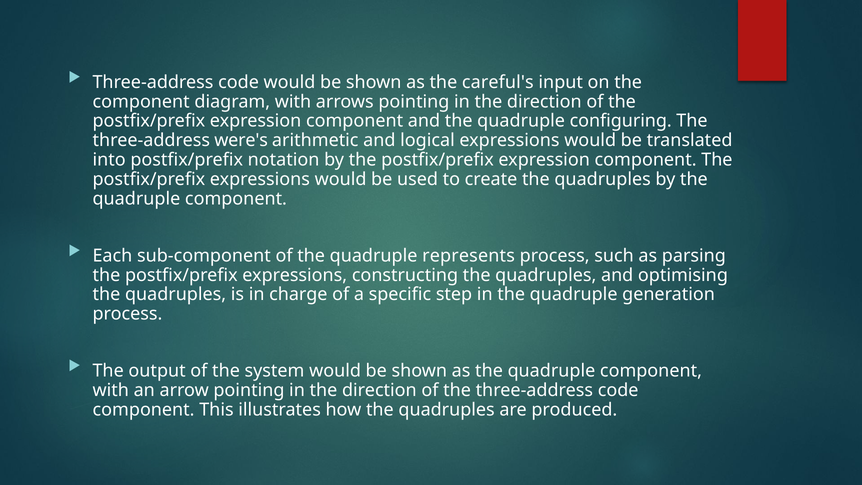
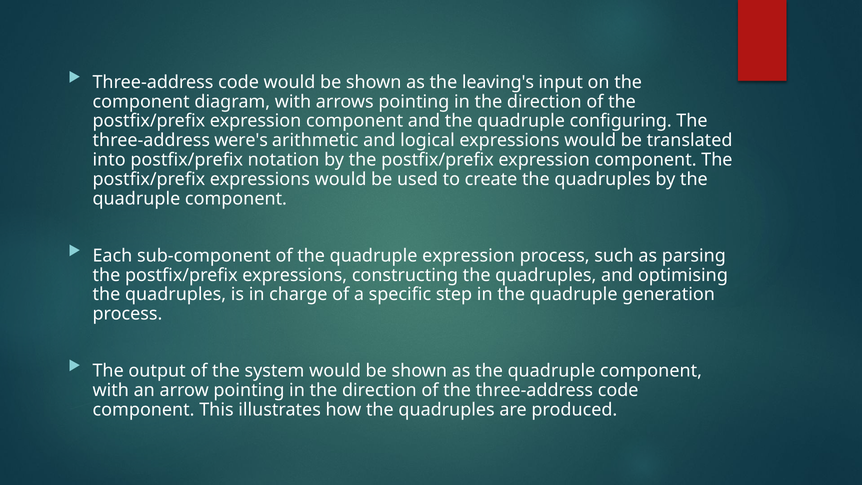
careful's: careful's -> leaving's (498, 82)
quadruple represents: represents -> expression (469, 256)
